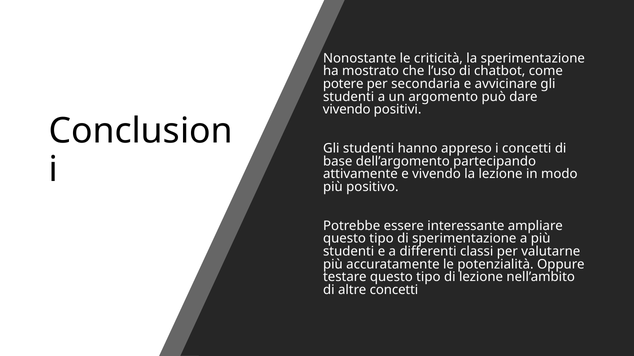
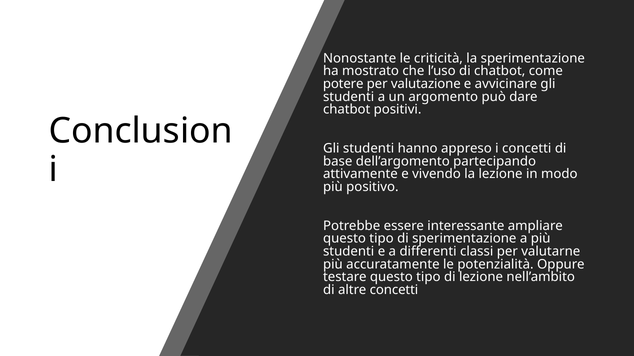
secondaria: secondaria -> valutazione (426, 84)
vivendo: vivendo -> chatbot (347, 110)
